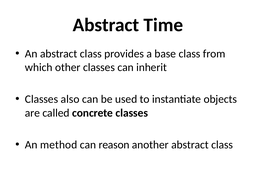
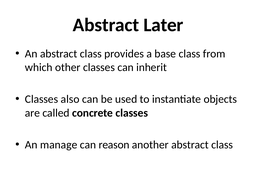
Time: Time -> Later (163, 25)
method: method -> manage (59, 145)
